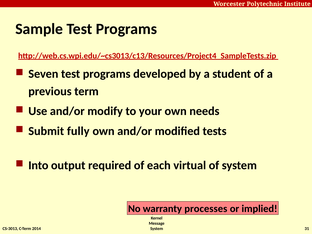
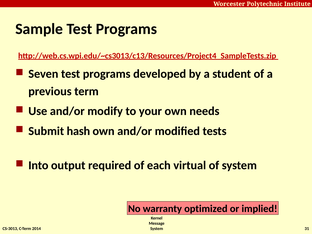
fully: fully -> hash (78, 131)
processes: processes -> optimized (206, 209)
